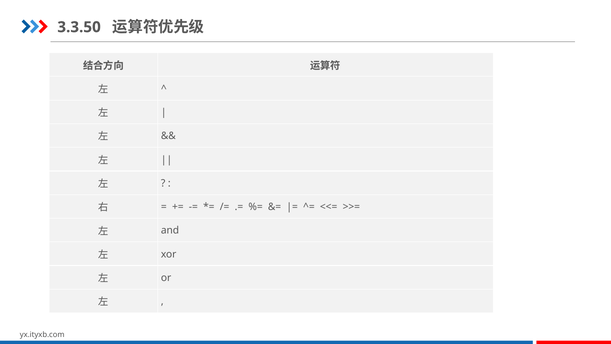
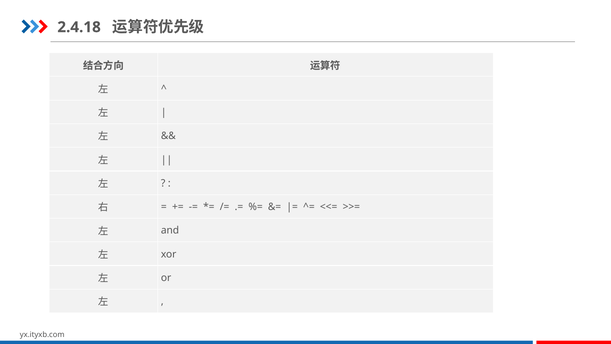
3.3.50: 3.3.50 -> 2.4.18 (79, 27)
